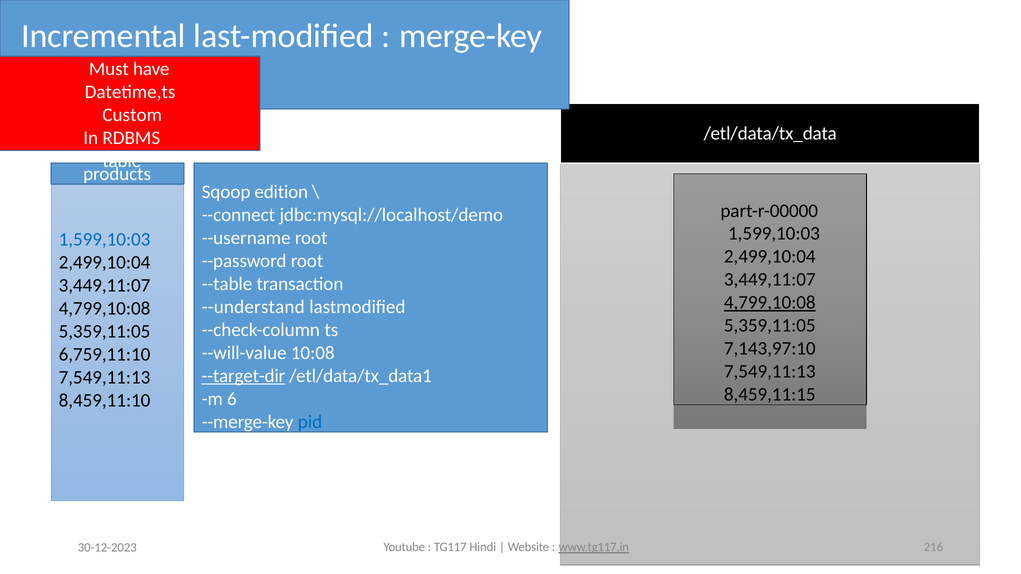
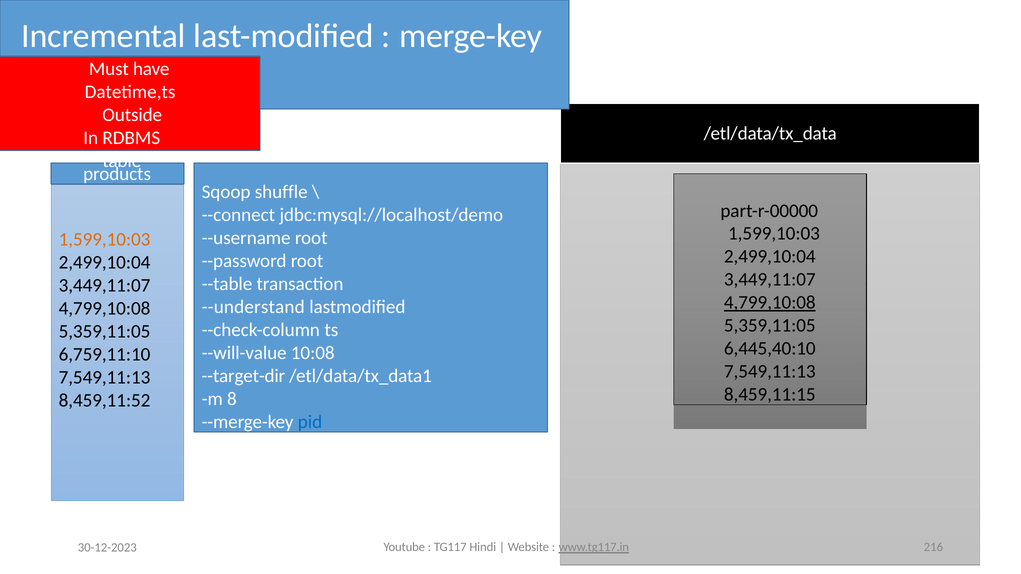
Custom: Custom -> Outside (132, 115)
edition: edition -> shuffle (281, 192)
1,599,10:03 colour: blue -> orange (105, 240)
7,143,97:10: 7,143,97:10 -> 6,445,40:10 (770, 349)
--target-dir underline: present -> none (243, 376)
6: 6 -> 8 (232, 399)
8,459,11:10: 8,459,11:10 -> 8,459,11:52 (105, 400)
